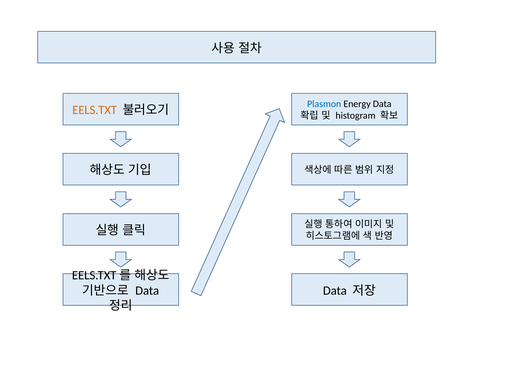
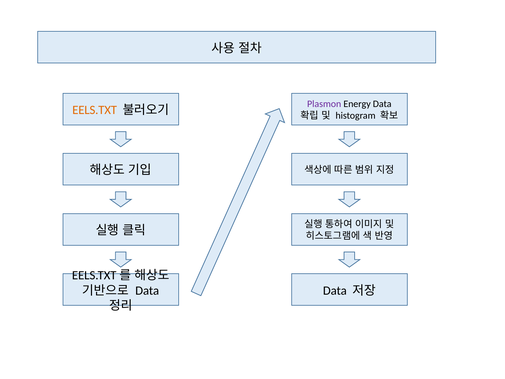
Plasmon colour: blue -> purple (324, 104)
